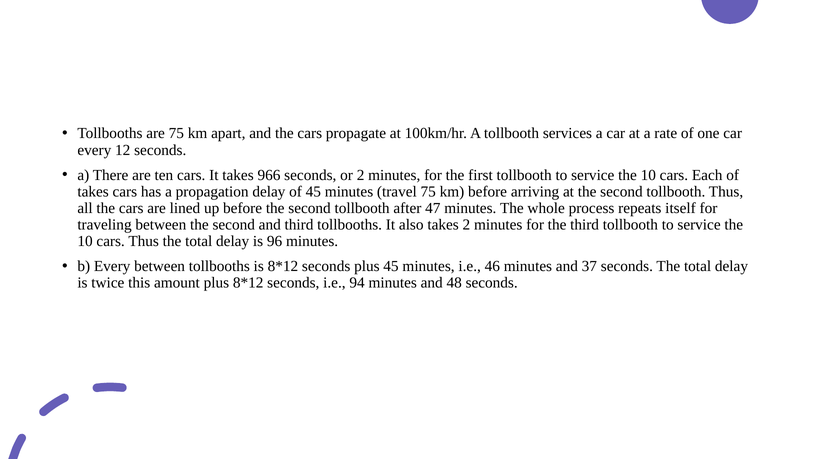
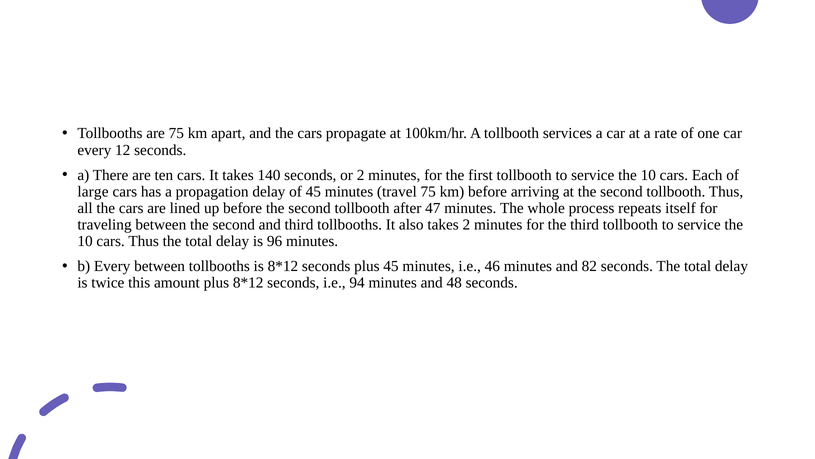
966: 966 -> 140 (269, 175)
takes: takes -> large (93, 191)
37: 37 -> 82 (589, 266)
